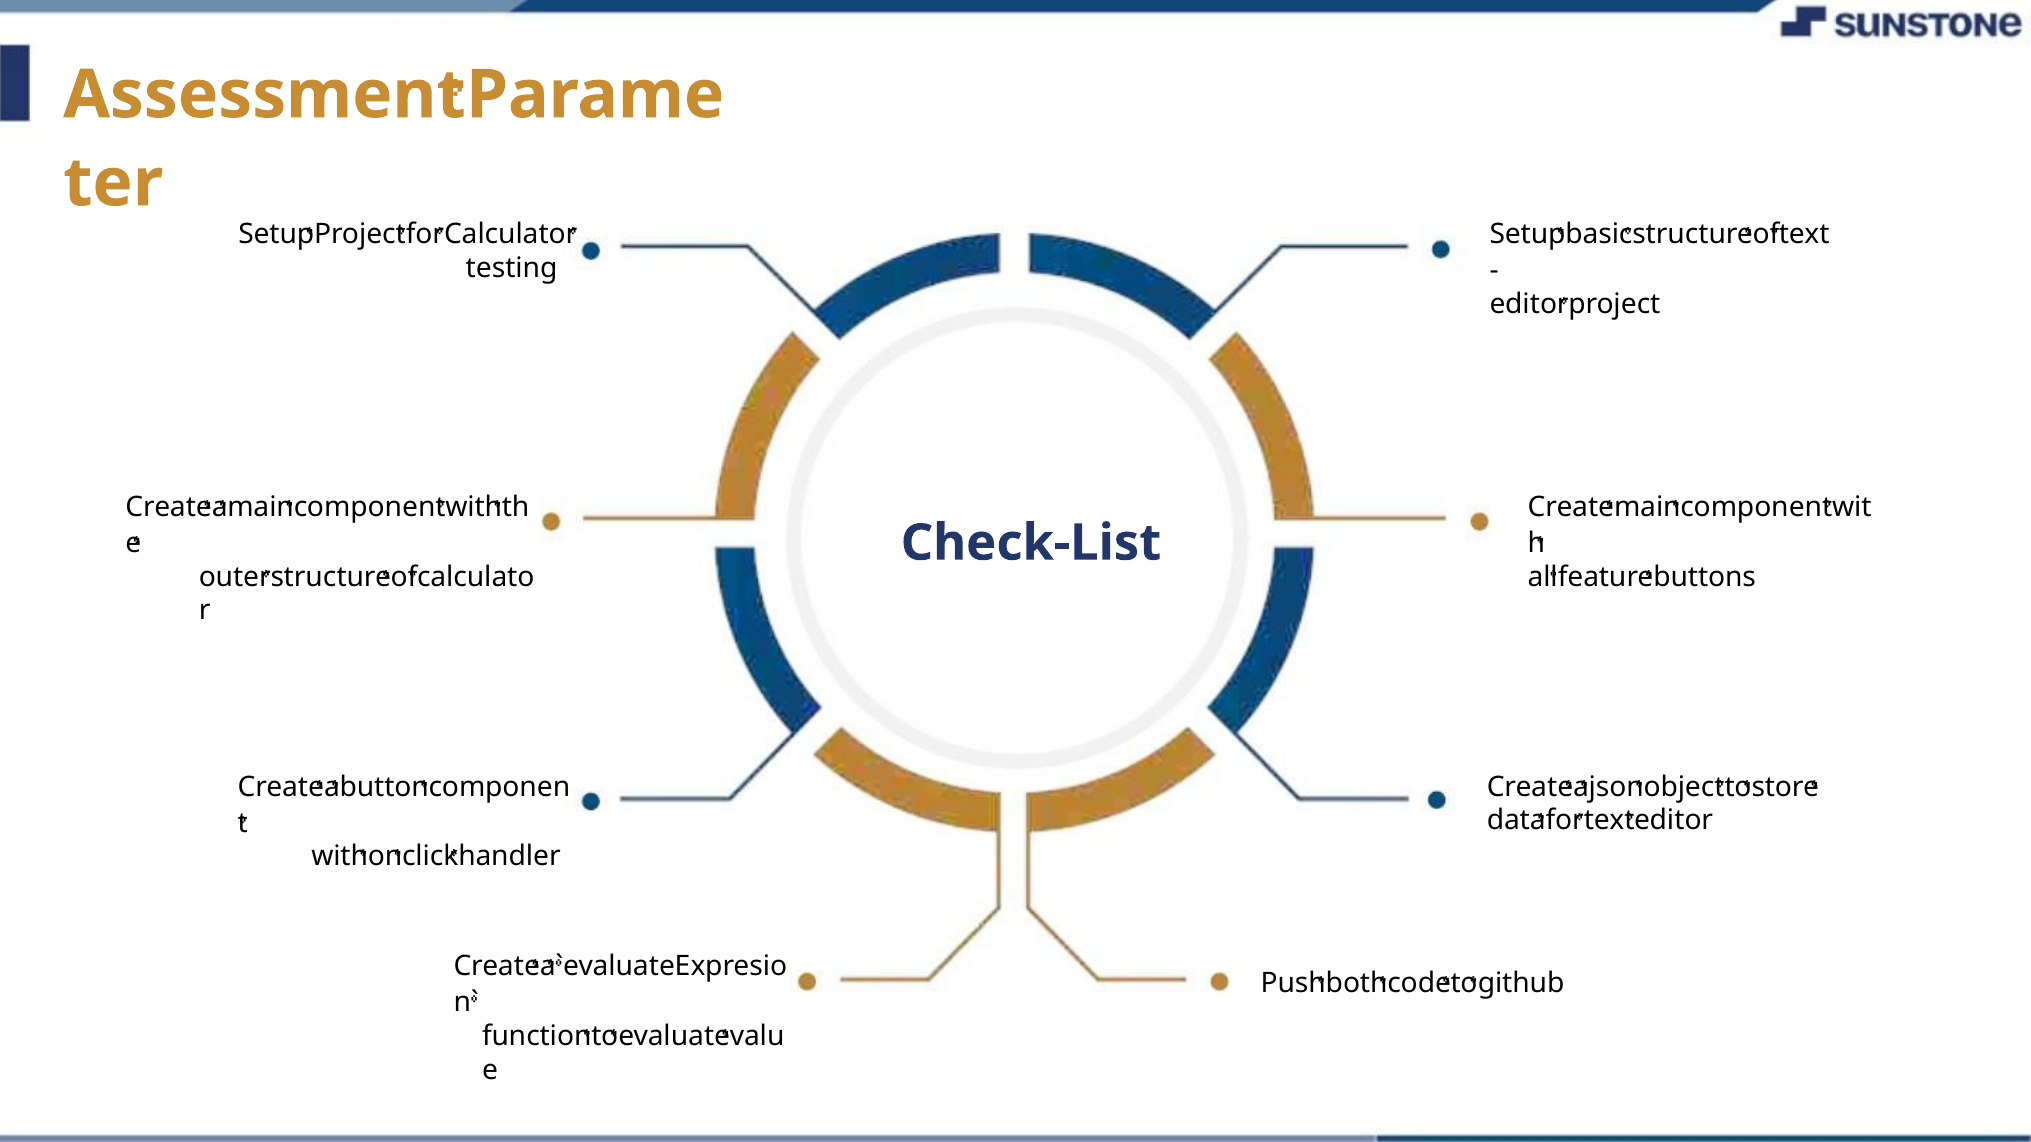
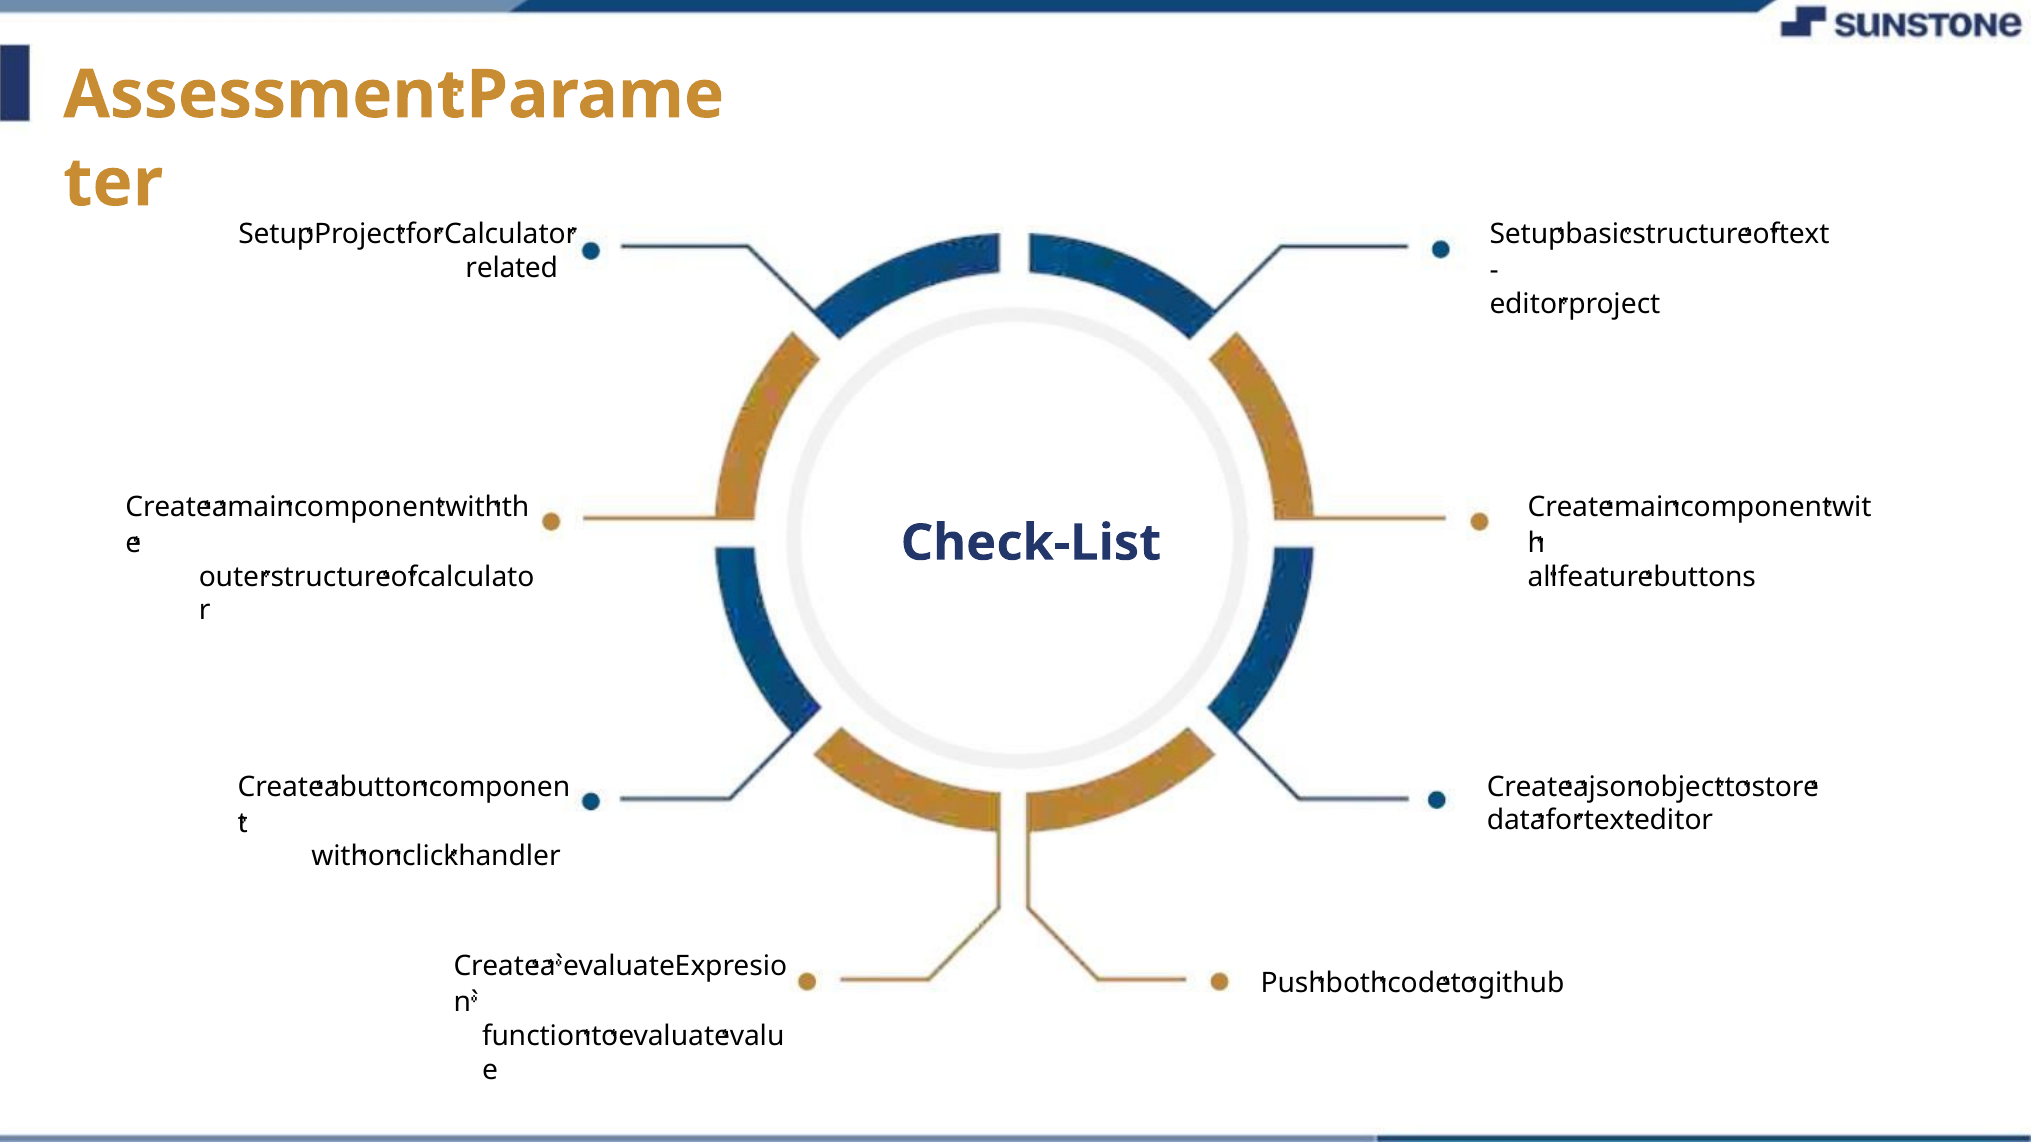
testing: testing -> related (512, 268)
